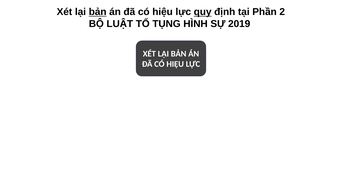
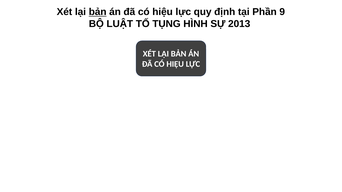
quy underline: present -> none (203, 12)
2: 2 -> 9 (282, 12)
2019: 2019 -> 2013 (239, 24)
